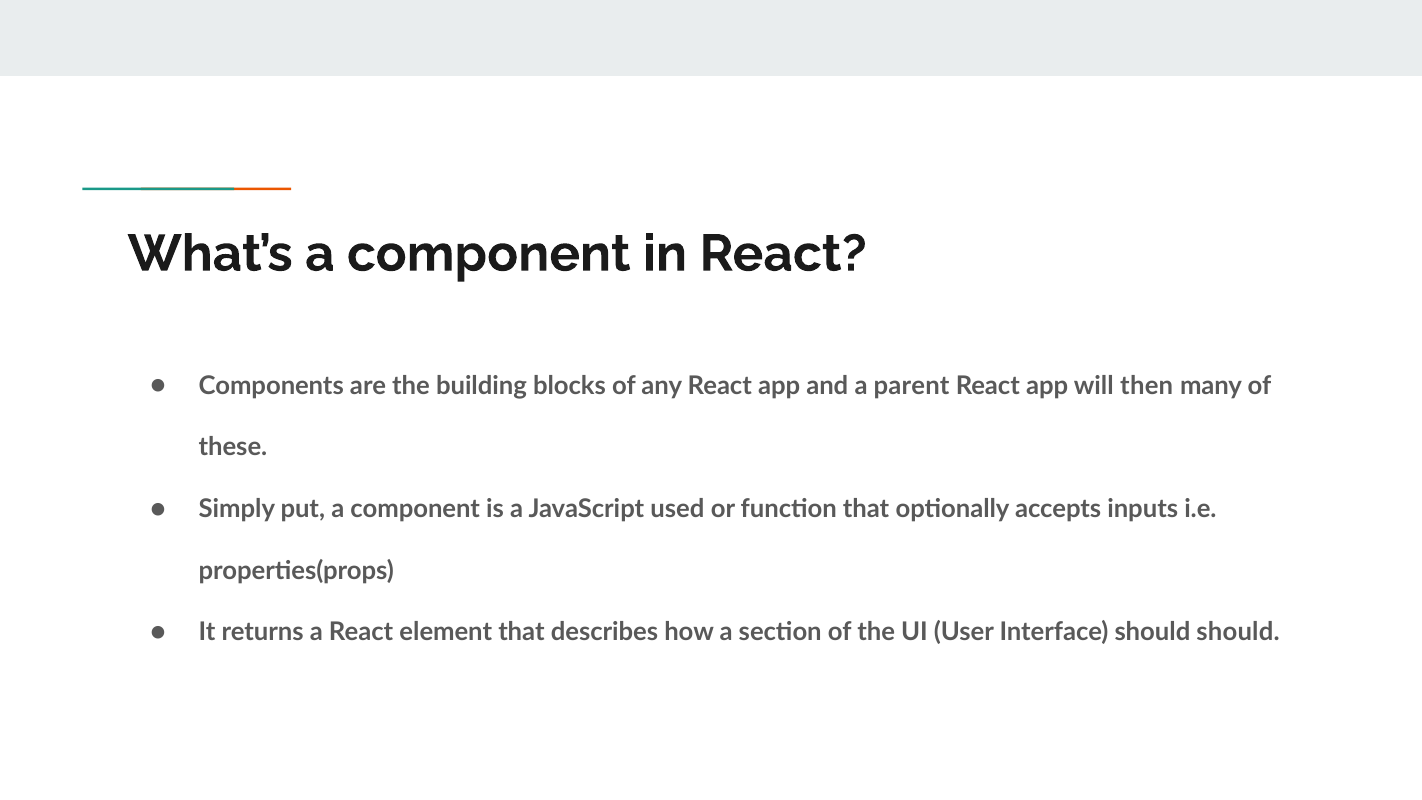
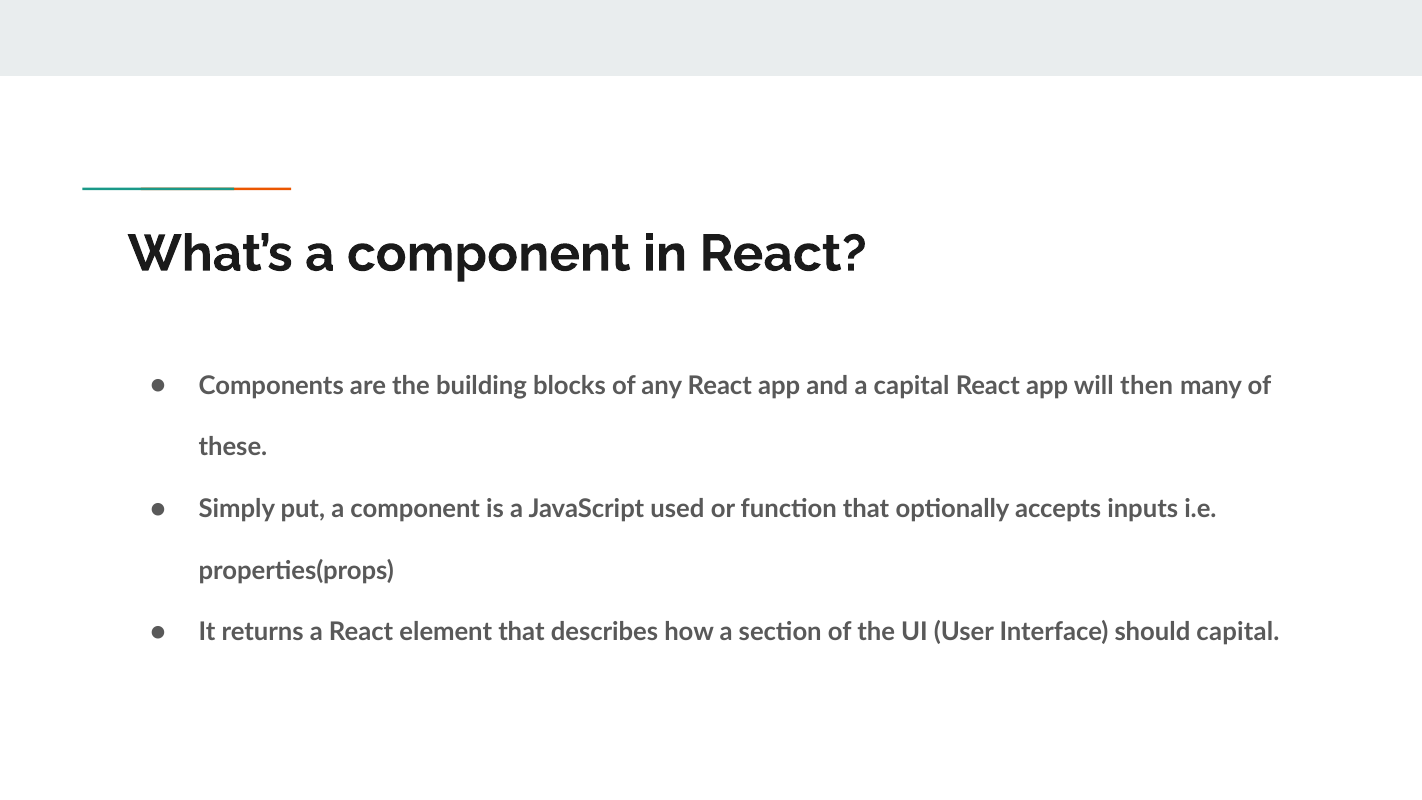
a parent: parent -> capital (912, 386)
should should: should -> capital (1238, 632)
